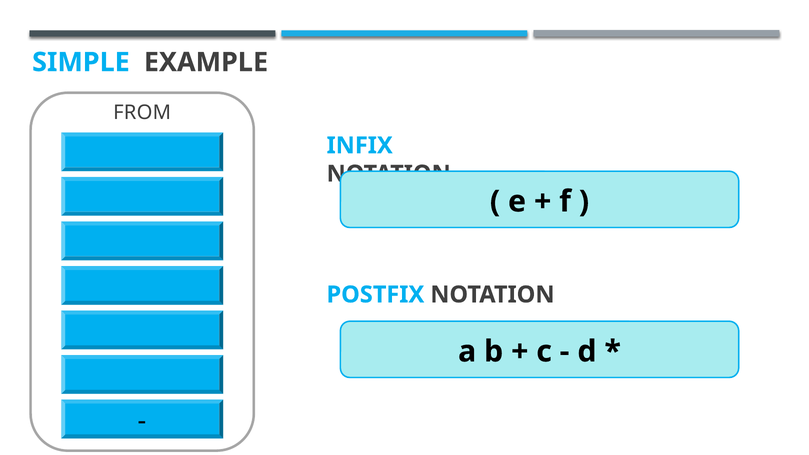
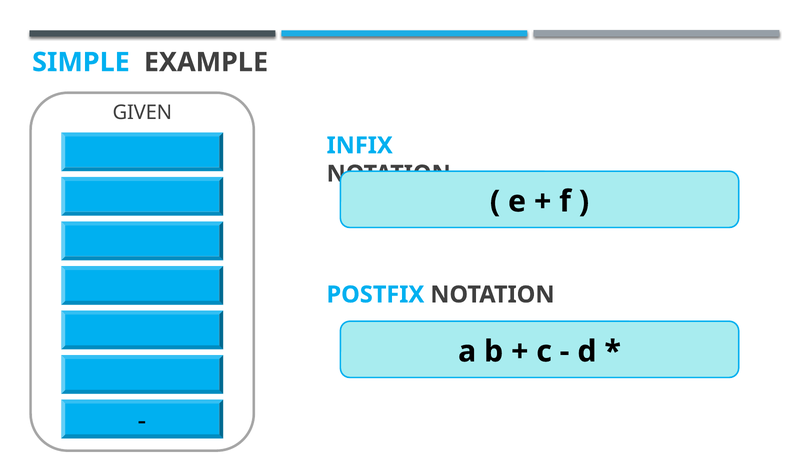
FROM: FROM -> GIVEN (142, 113)
